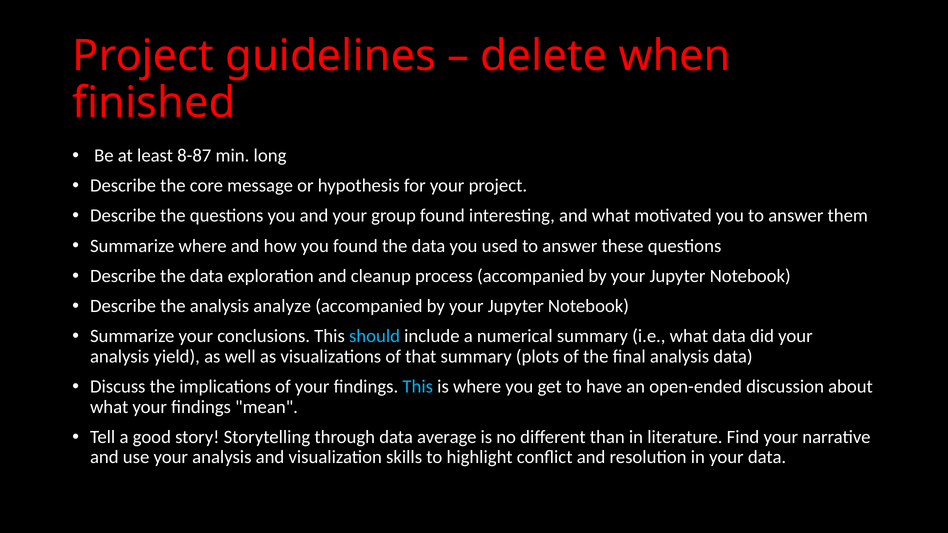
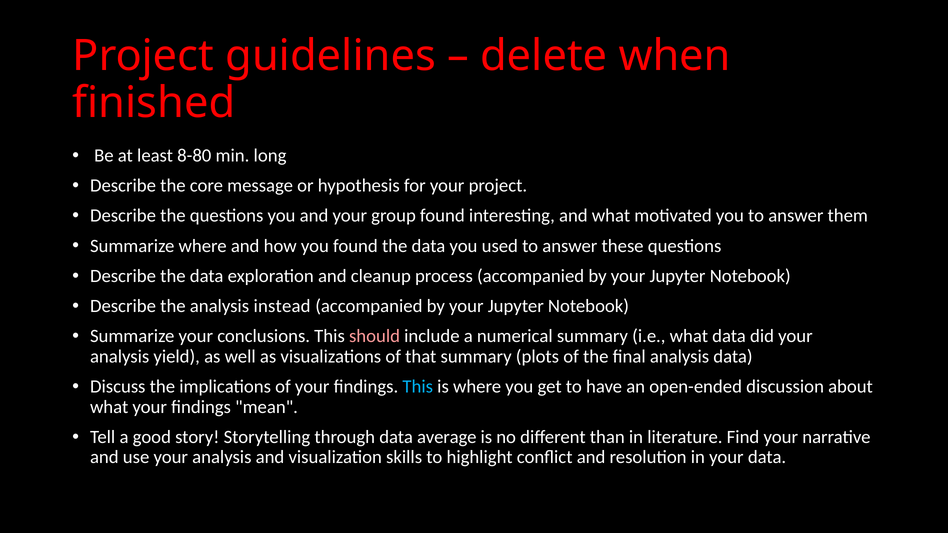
8-87: 8-87 -> 8-80 (194, 156)
analyze: analyze -> instead (282, 306)
should colour: light blue -> pink (375, 336)
